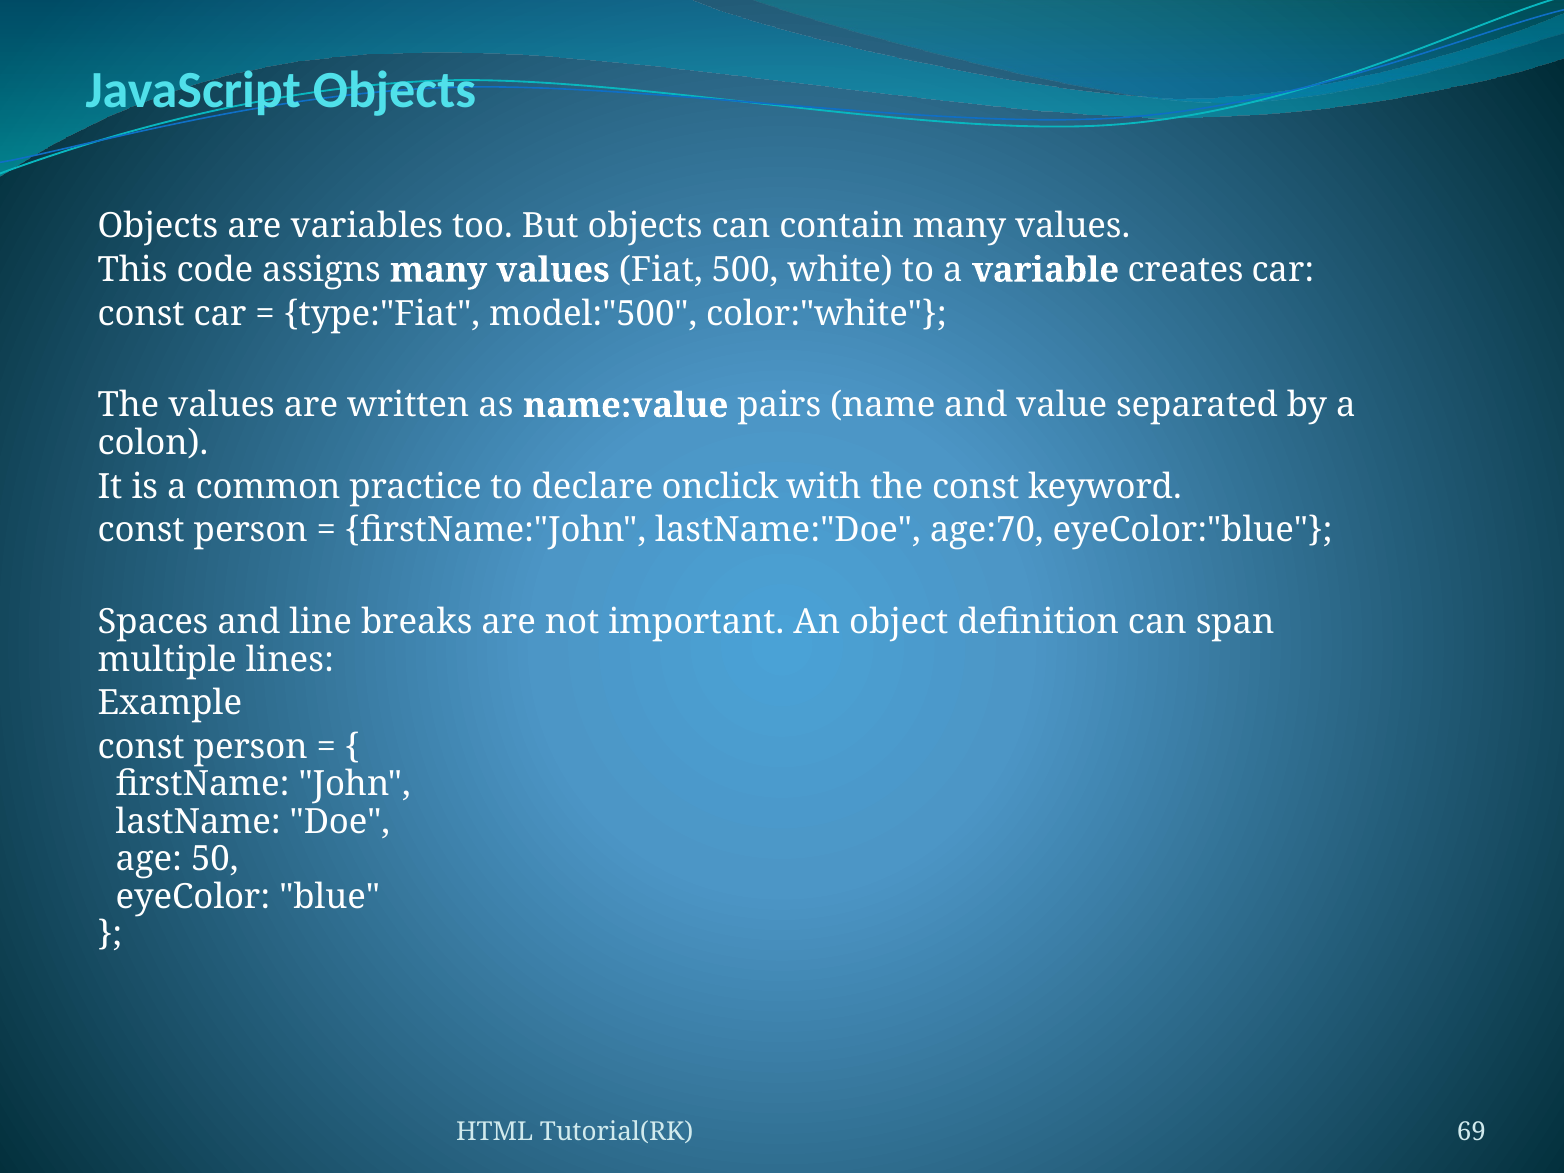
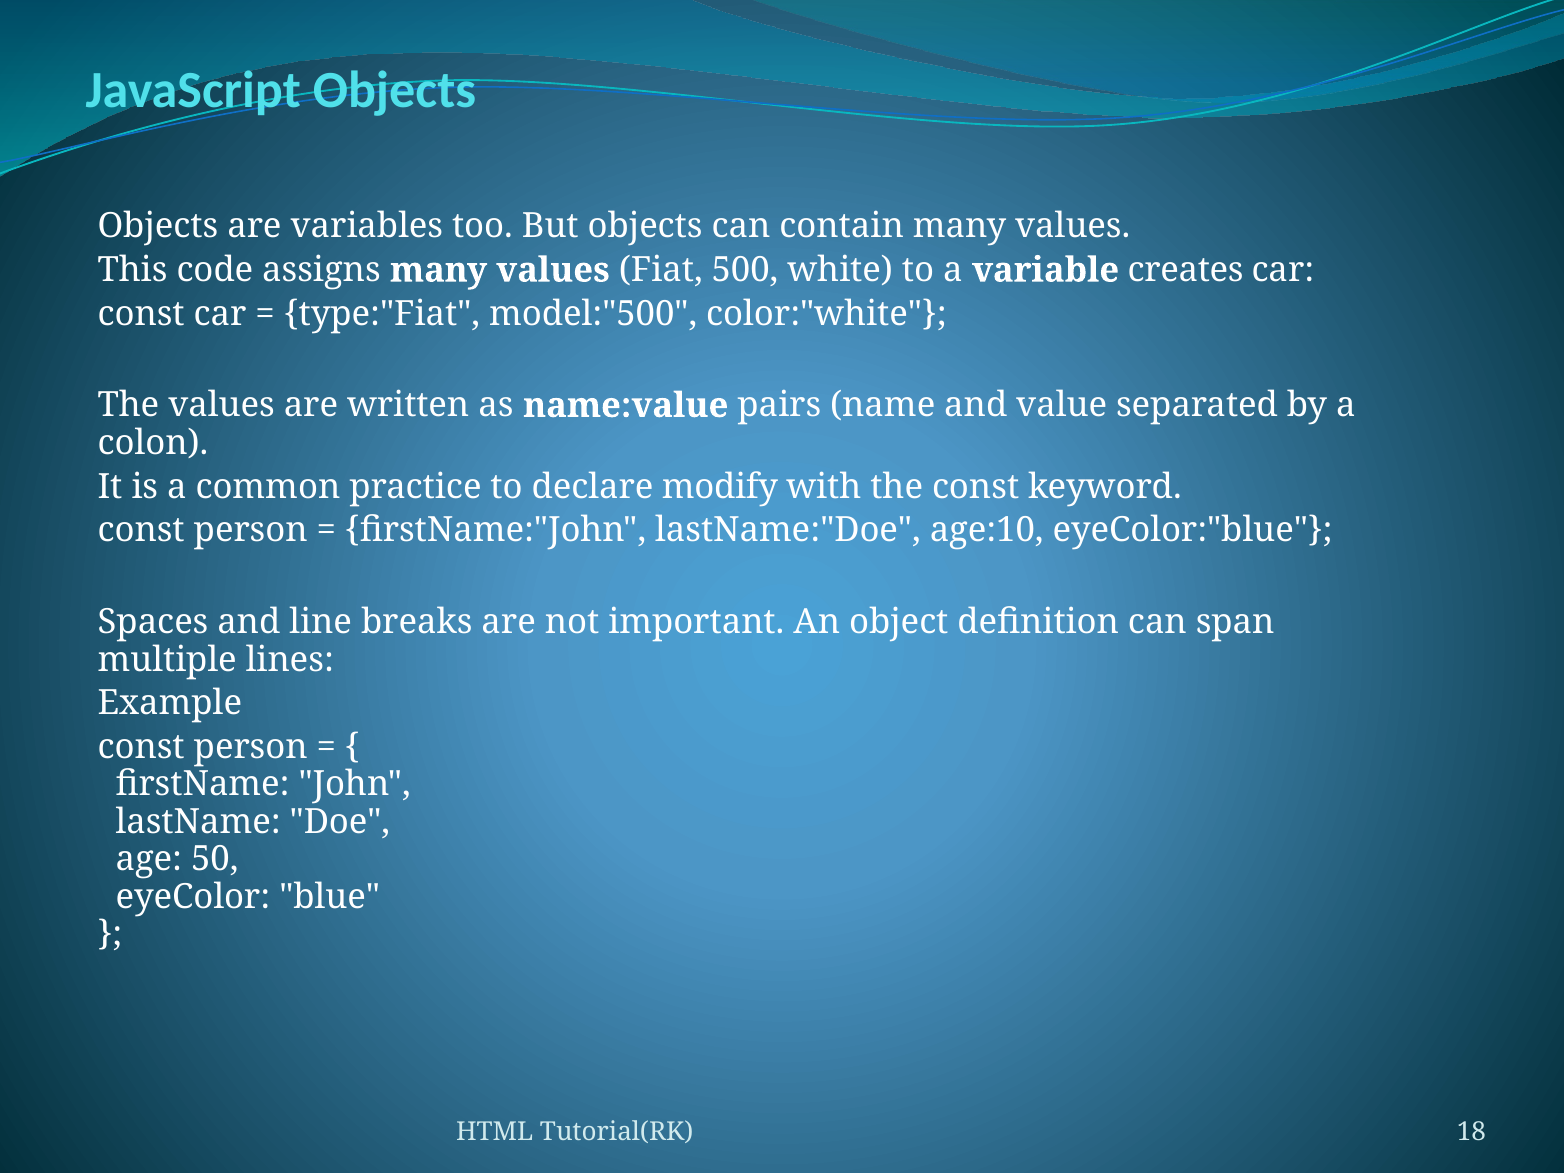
onclick: onclick -> modify (720, 487)
age:70: age:70 -> age:10 (987, 530)
69: 69 -> 18 (1471, 1132)
